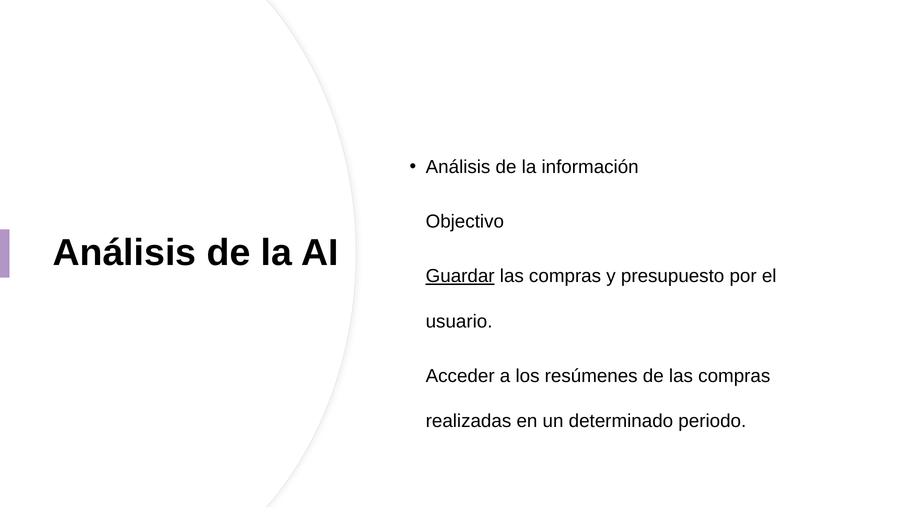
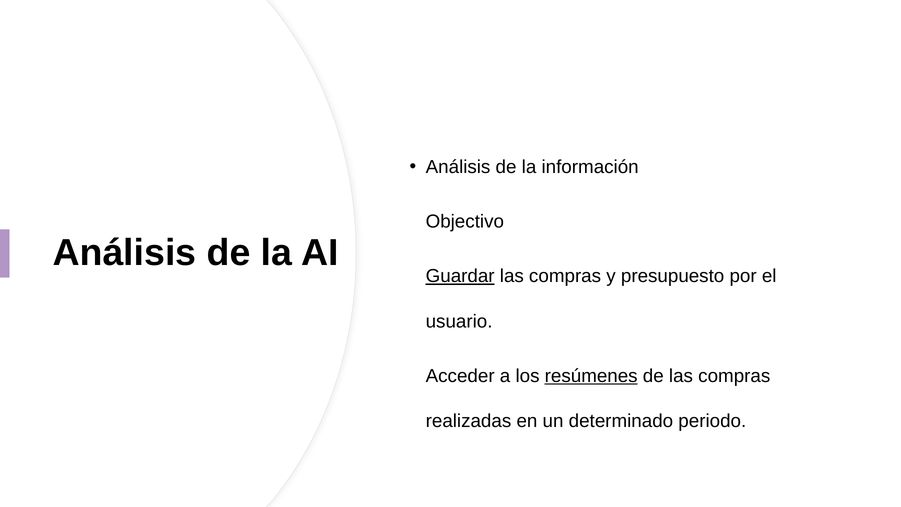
resúmenes underline: none -> present (591, 376)
